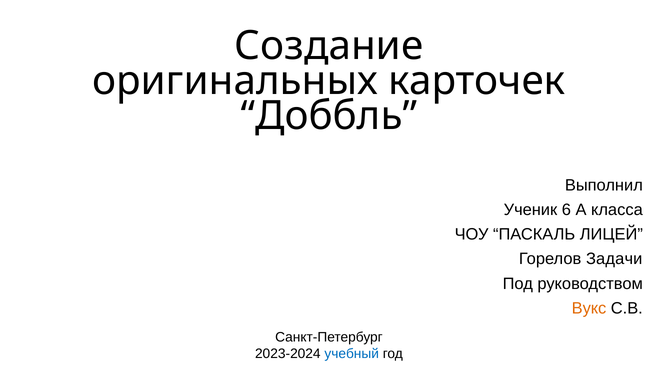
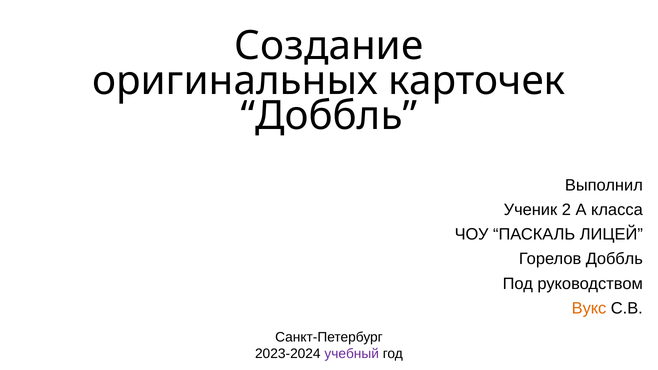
6: 6 -> 2 (566, 210)
Горелов Задачи: Задачи -> Доббль (614, 259)
учебный colour: blue -> purple (352, 354)
